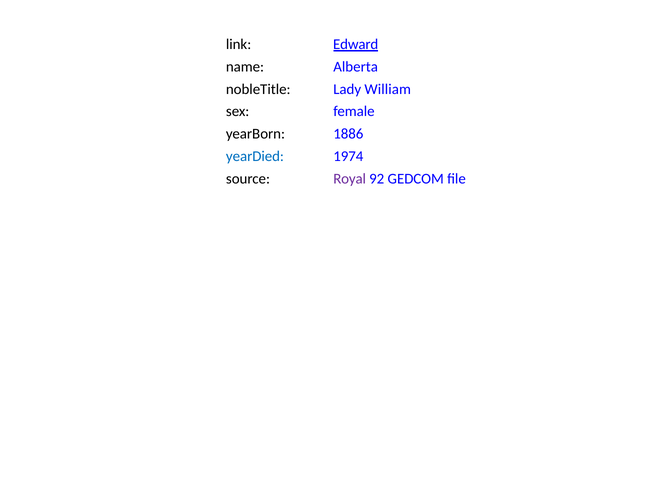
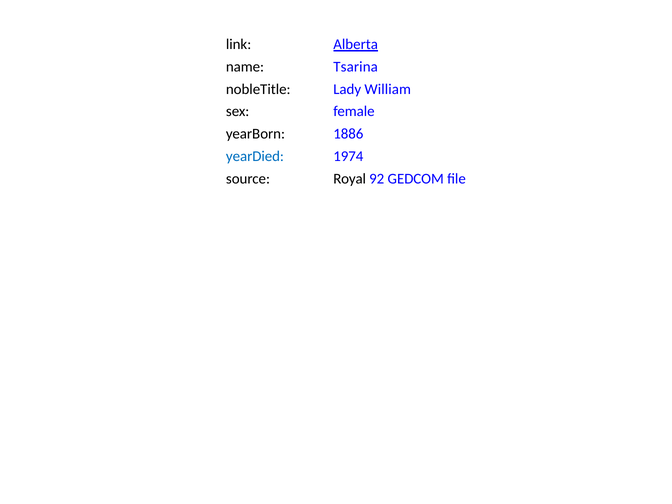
Edward: Edward -> Alberta (356, 44)
Alberta: Alberta -> Tsarina (356, 67)
Royal colour: purple -> black (350, 179)
